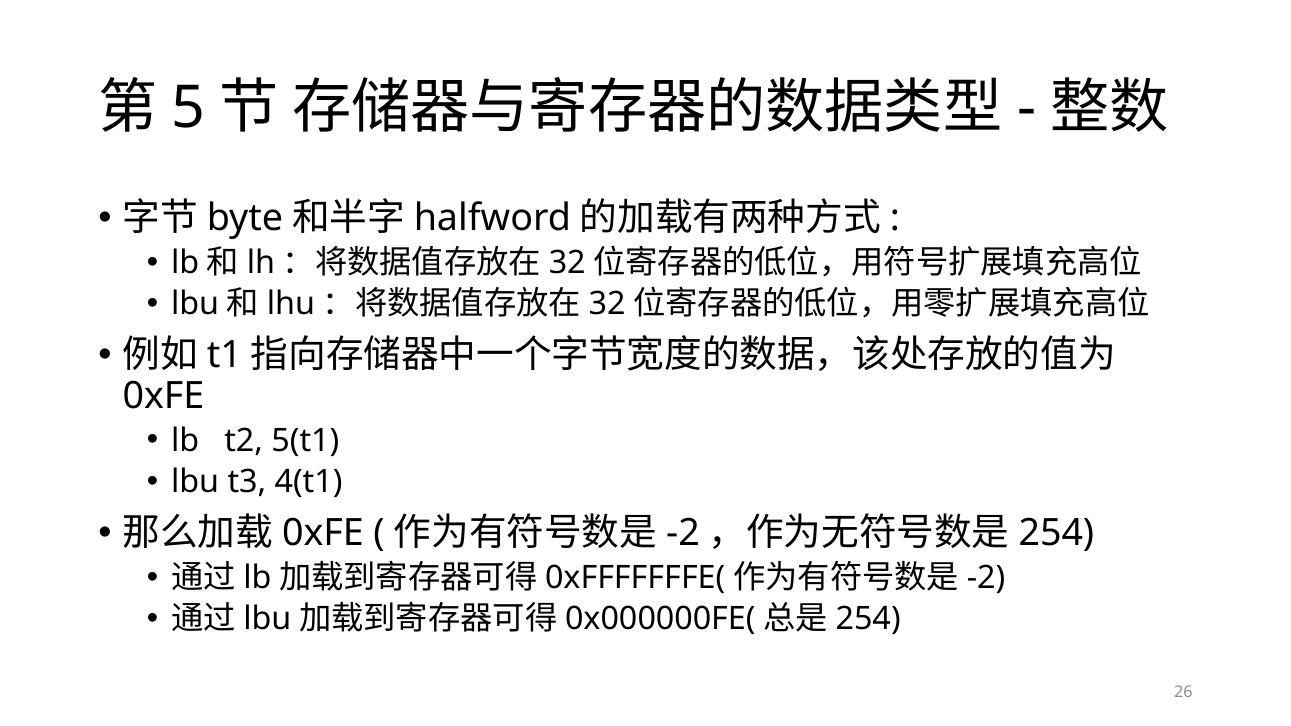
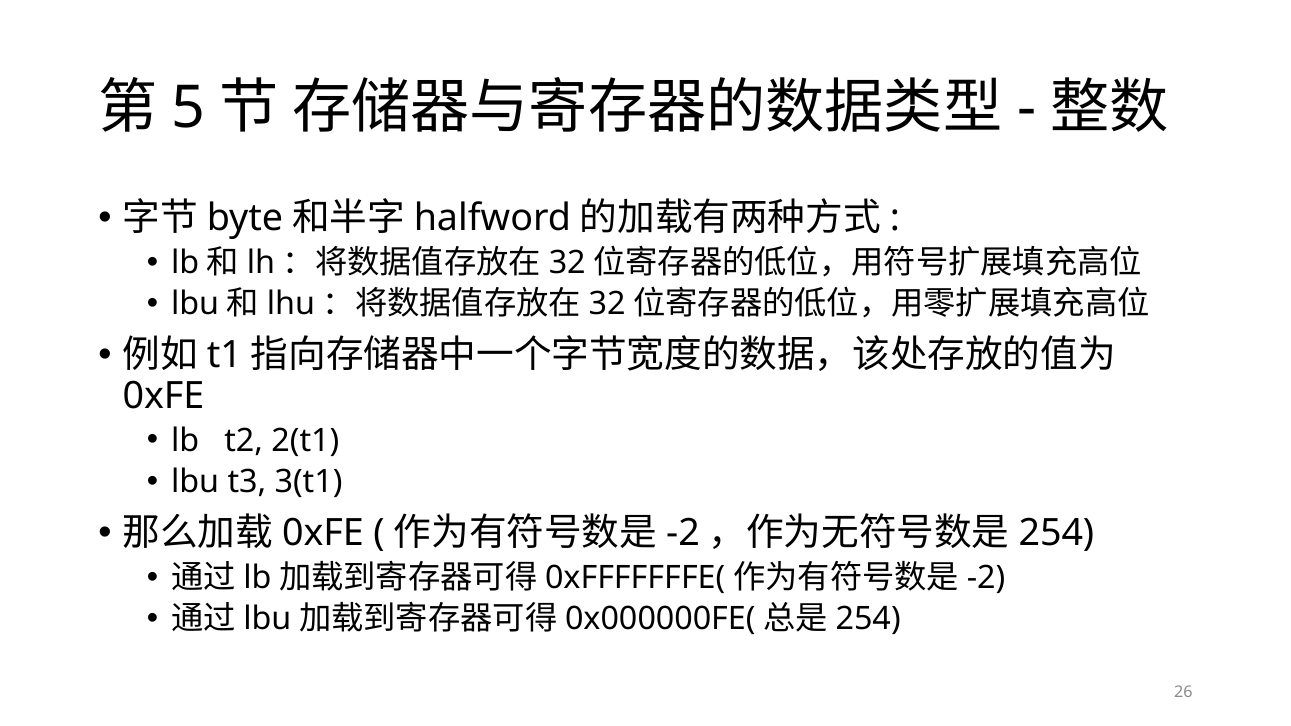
5(t1: 5(t1 -> 2(t1 (305, 441)
4(t1: 4(t1 -> 3(t1 (309, 482)
